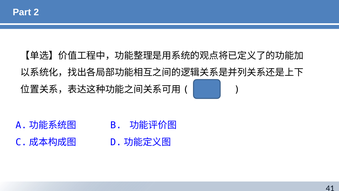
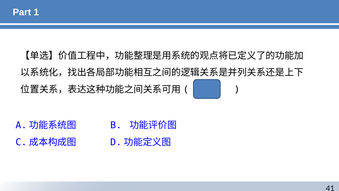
2: 2 -> 1 (36, 12)
